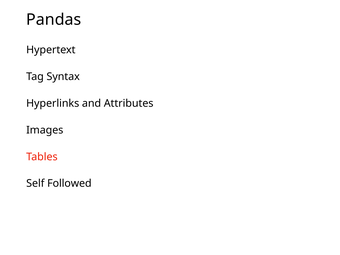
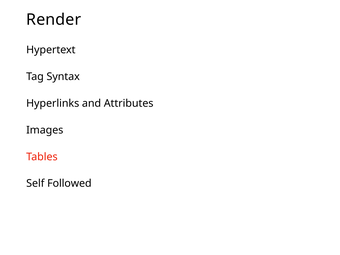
Pandas: Pandas -> Render (54, 20)
